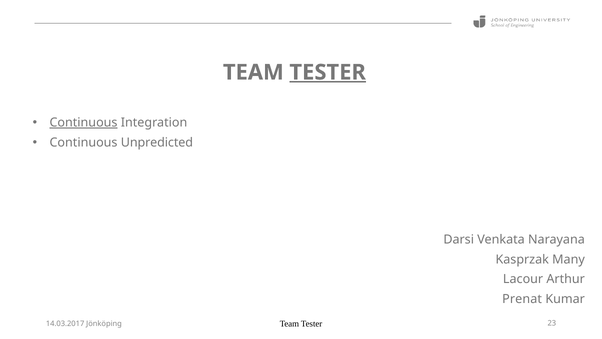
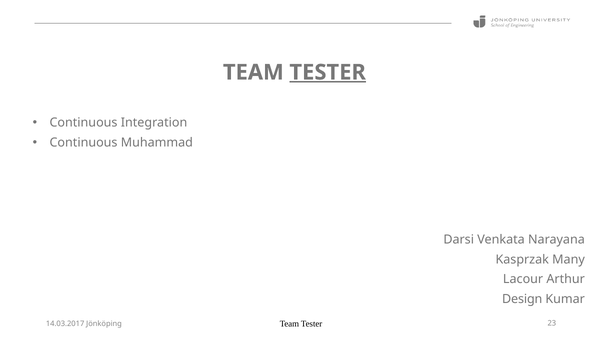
Continuous underline: present -> none (84, 123)
Unpredicted: Unpredicted -> Muhammad (157, 142)
Prenat: Prenat -> Design (522, 299)
